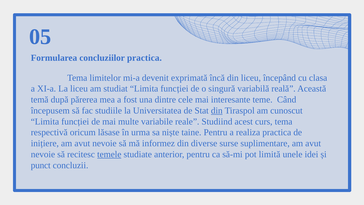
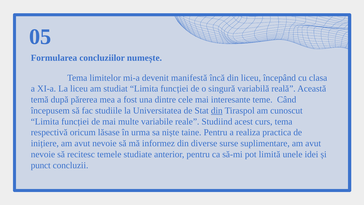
concluziilor practica: practica -> numește (144, 58)
exprimată: exprimată -> manifestă (189, 78)
temele underline: present -> none (109, 154)
